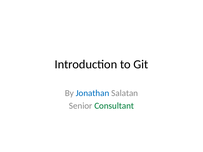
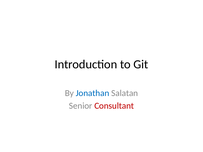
Consultant colour: green -> red (114, 106)
